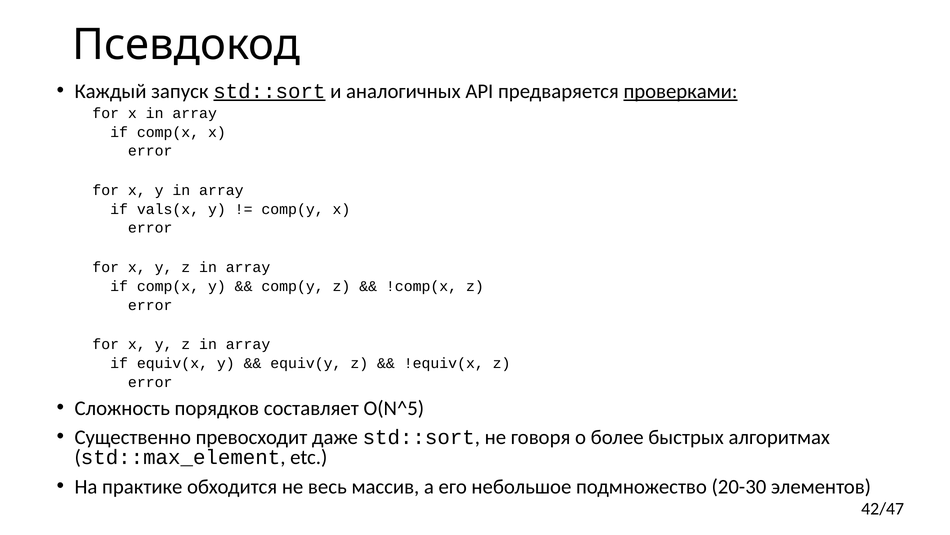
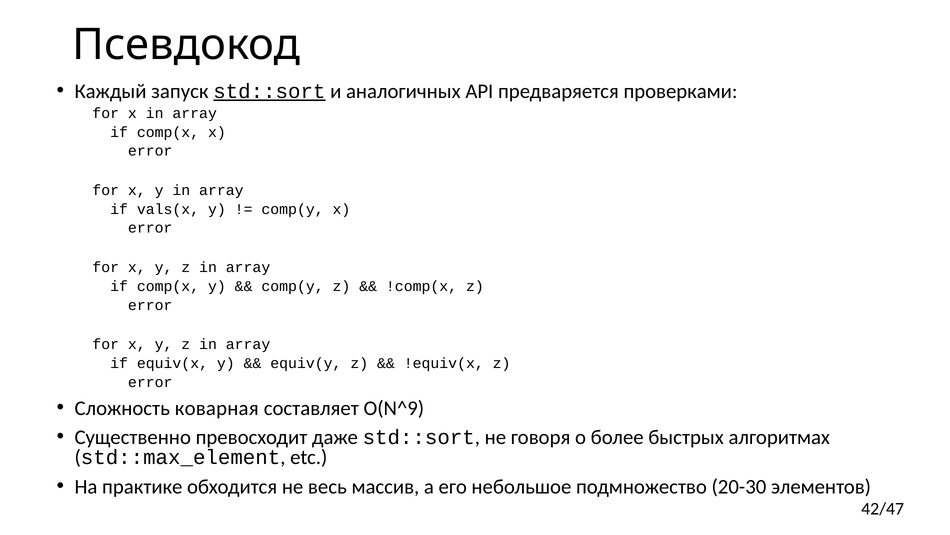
проверками underline: present -> none (680, 91)
порядков: порядков -> коварная (217, 408)
O(N^5: O(N^5 -> O(N^9 (394, 408)
